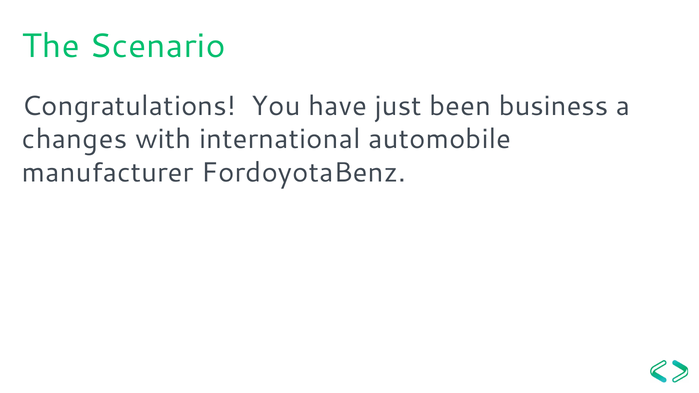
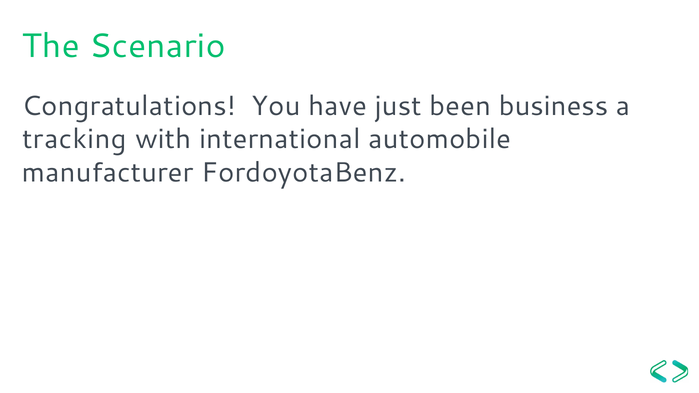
changes: changes -> tracking (75, 139)
